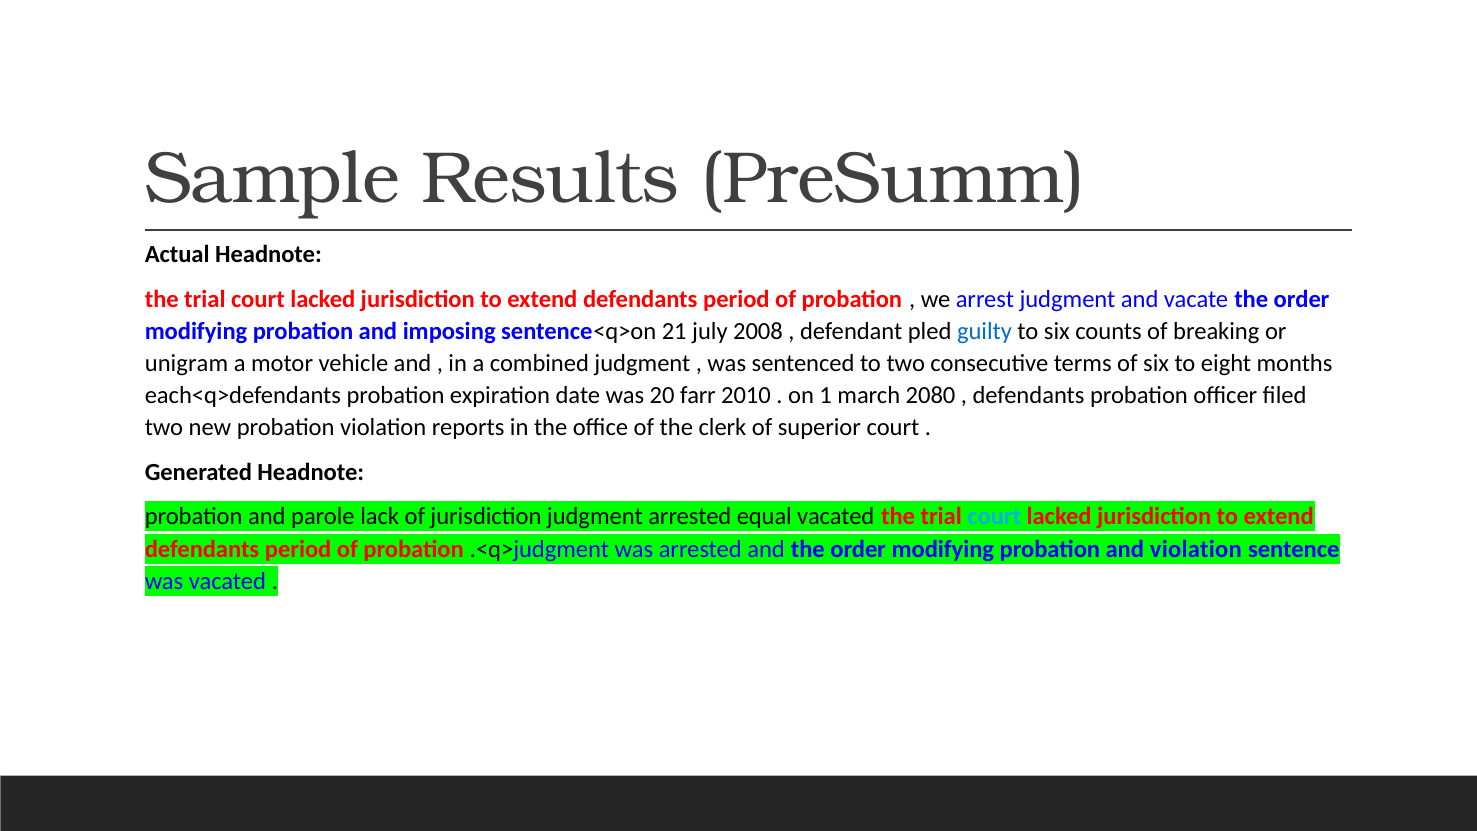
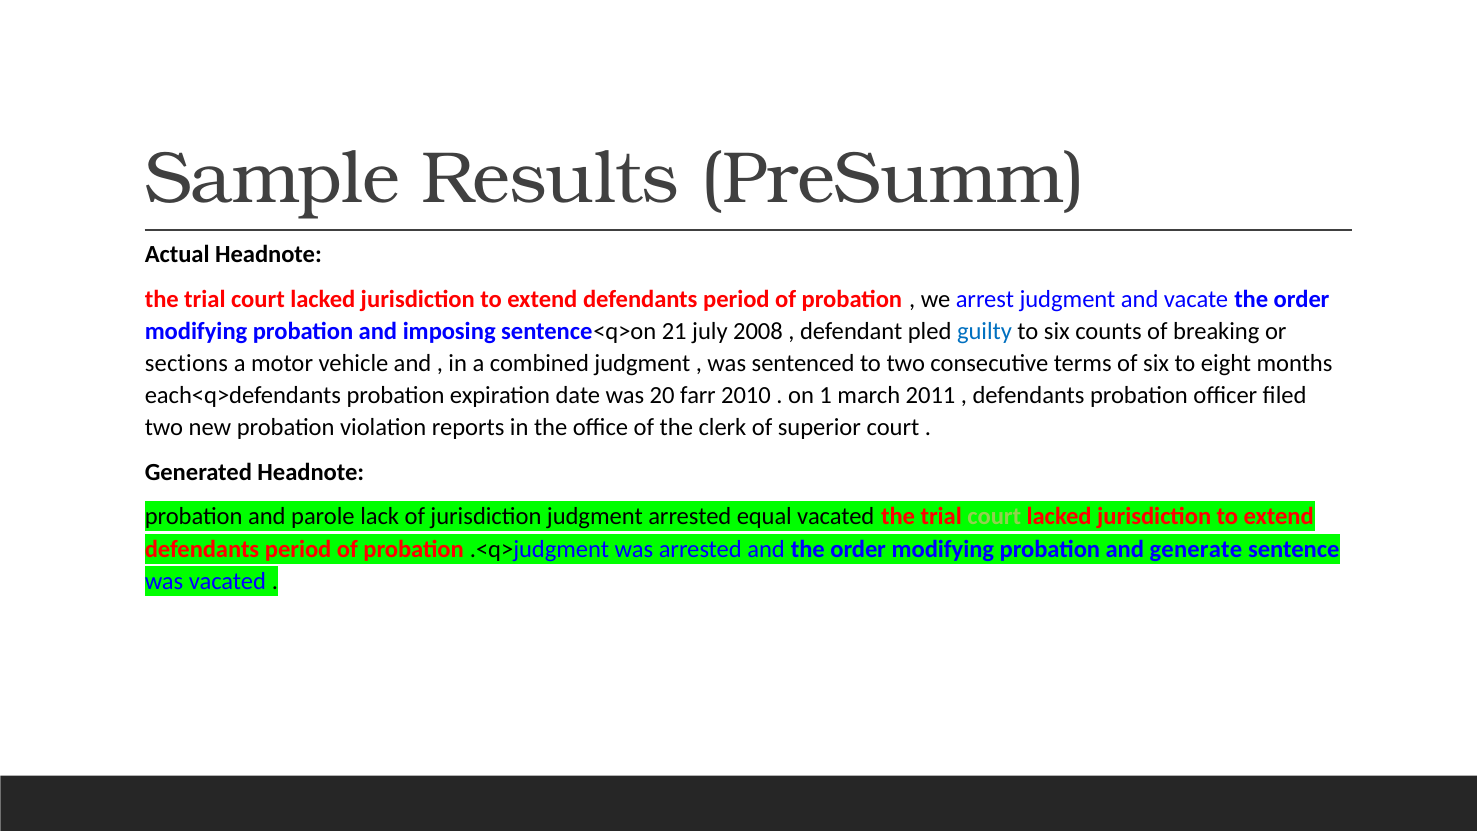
unigram: unigram -> sections (186, 363)
2080: 2080 -> 2011 (931, 395)
court colour: light blue -> light green (994, 517)
and violation: violation -> generate (1196, 549)
